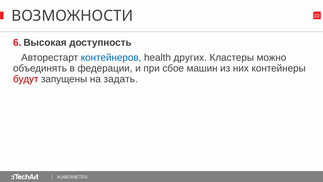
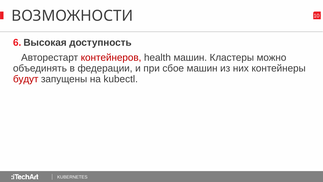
контейнеров colour: blue -> red (111, 58)
health других: других -> машин (190, 58)
задать: задать -> kubectl (121, 79)
